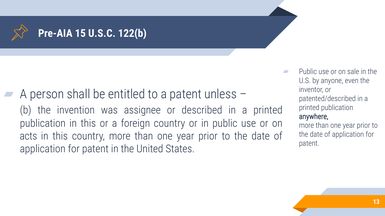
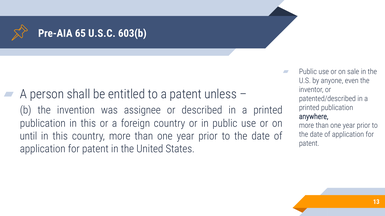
15: 15 -> 65 (80, 33)
122(b: 122(b -> 603(b (132, 33)
acts: acts -> until (28, 136)
